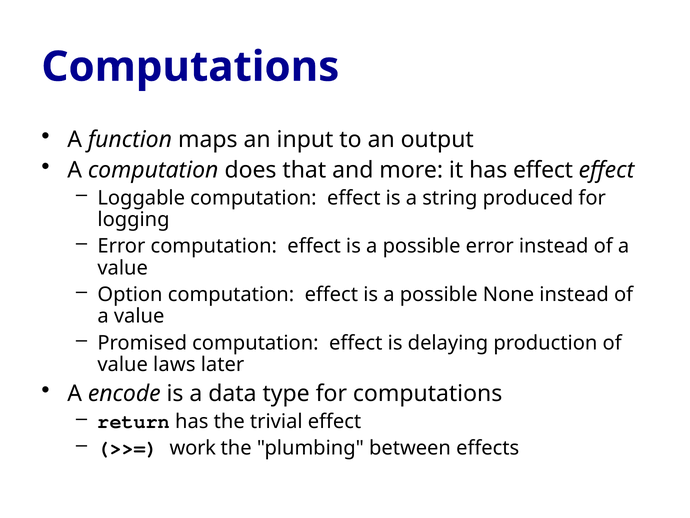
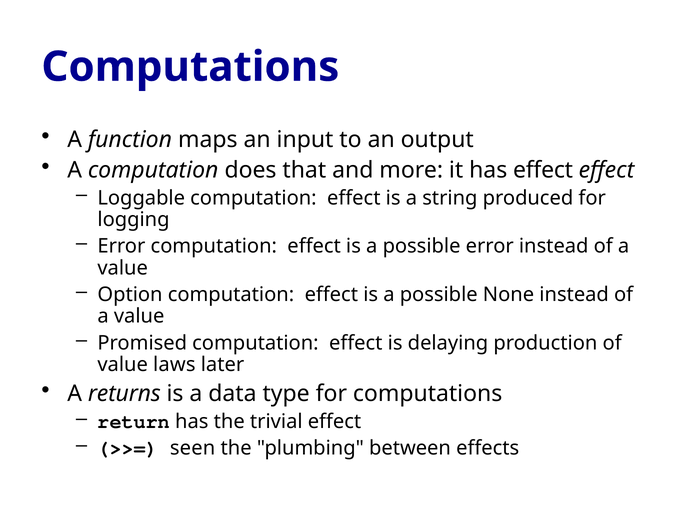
encode: encode -> returns (124, 394)
work: work -> seen (193, 448)
